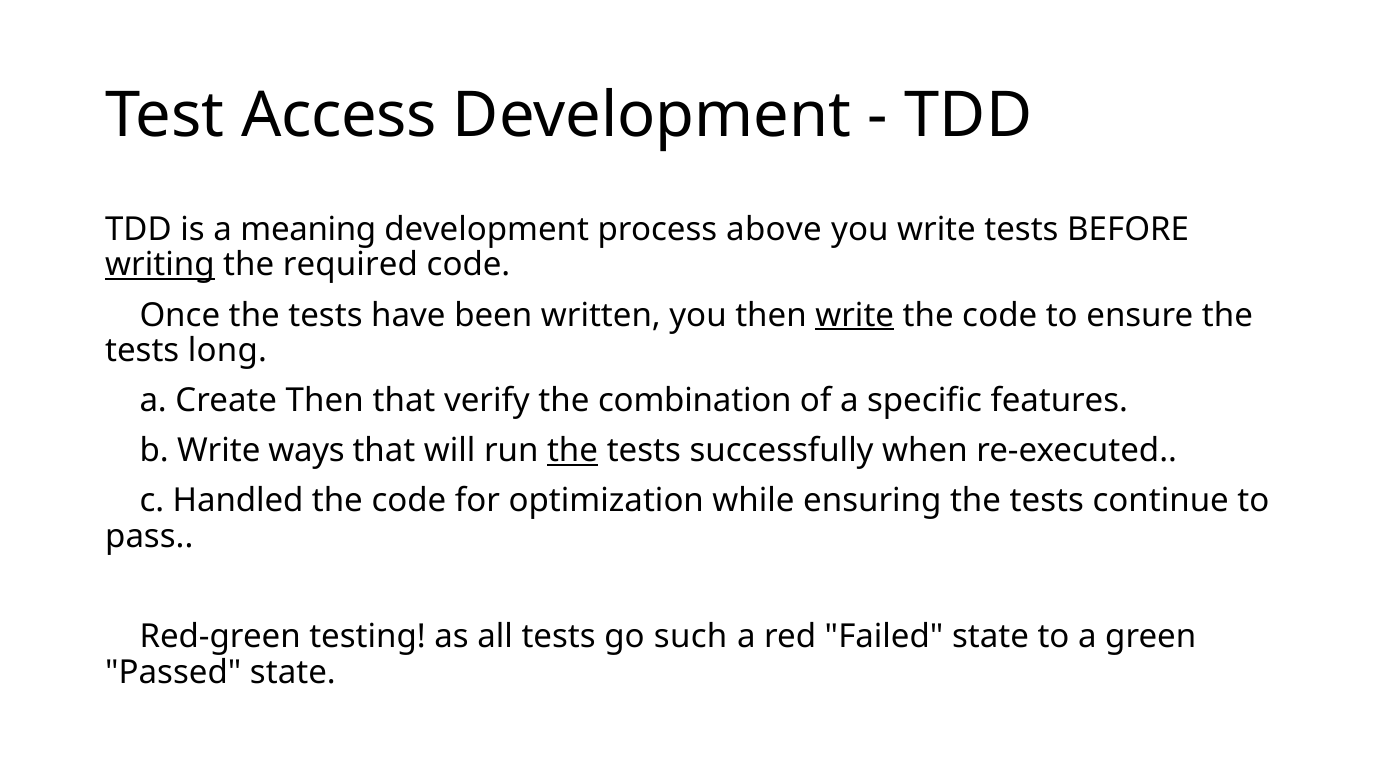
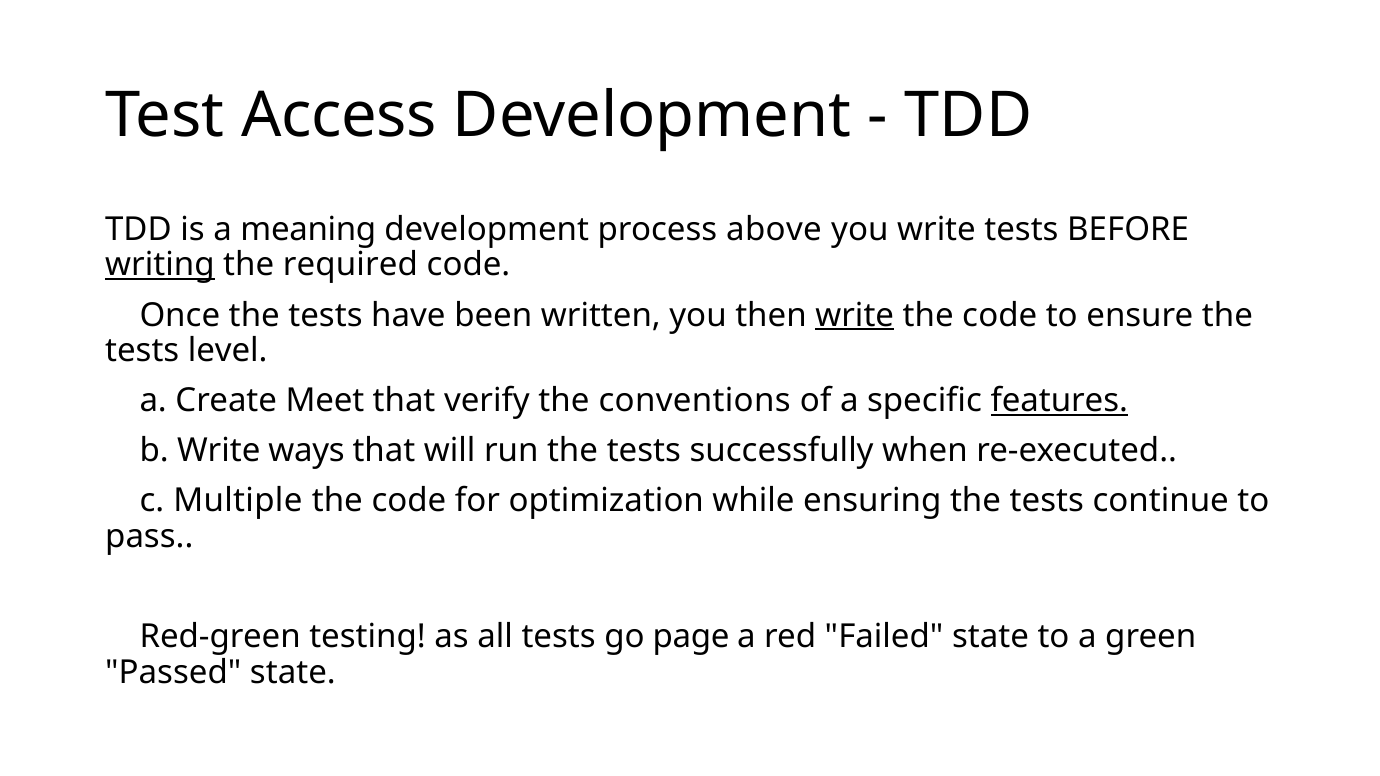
long: long -> level (228, 351)
Create Then: Then -> Meet (325, 401)
combination: combination -> conventions (695, 401)
features underline: none -> present (1059, 401)
the underline: present -> none (573, 451)
Handled: Handled -> Multiple (238, 501)
such: such -> page (691, 637)
